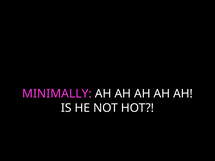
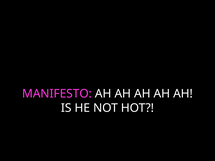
MINIMALLY: MINIMALLY -> MANIFESTO (57, 94)
